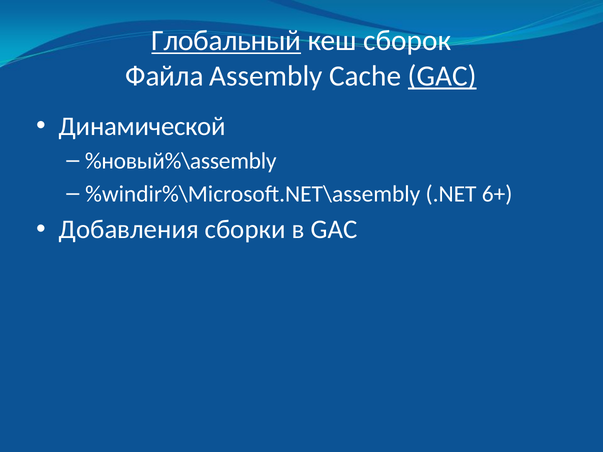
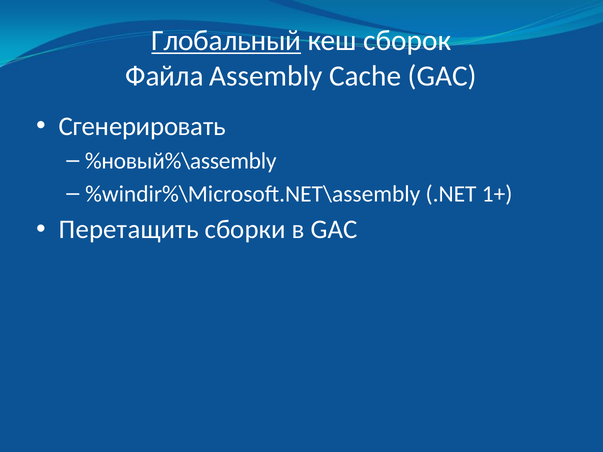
GAC underline: present -> none (442, 76)
Динамической: Динамической -> Сгенерировать (142, 126)
6+: 6+ -> 1+ (497, 194)
Добавления: Добавления -> Перетащить (129, 230)
